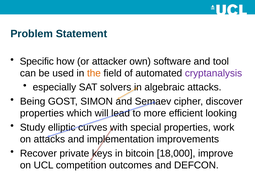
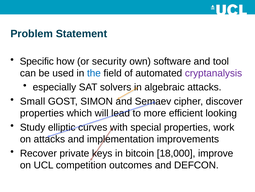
attacker: attacker -> security (109, 61)
the colour: orange -> blue (94, 73)
Being: Being -> Small (33, 101)
